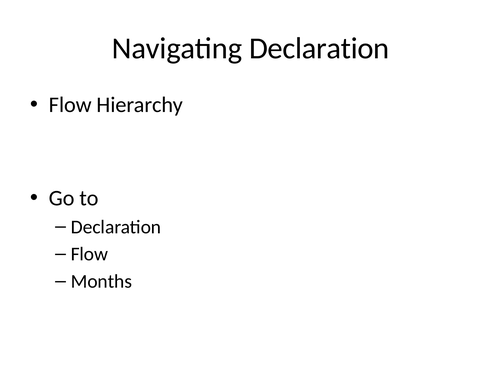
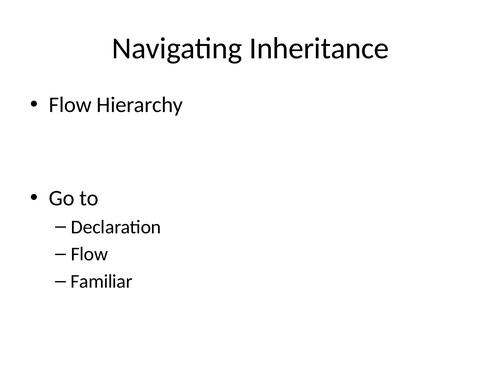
Navigating Declaration: Declaration -> Inheritance (319, 48)
Months: Months -> Familiar (102, 282)
